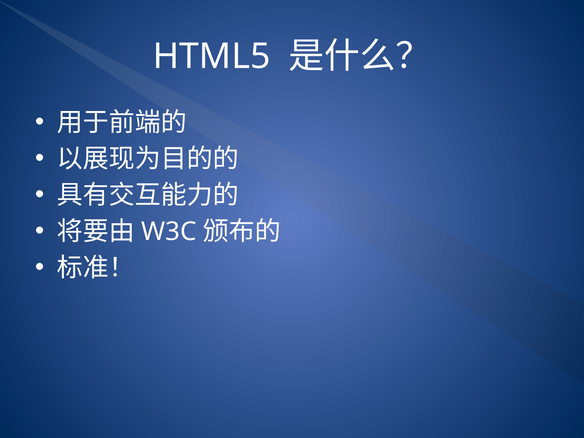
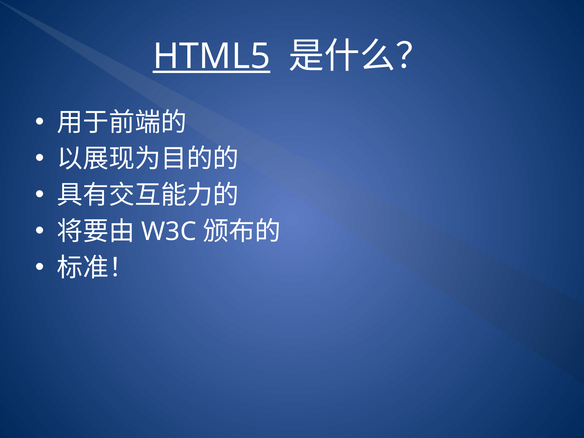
HTML5 underline: none -> present (212, 57)
